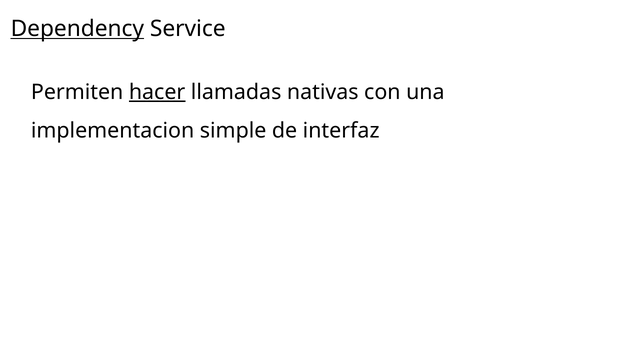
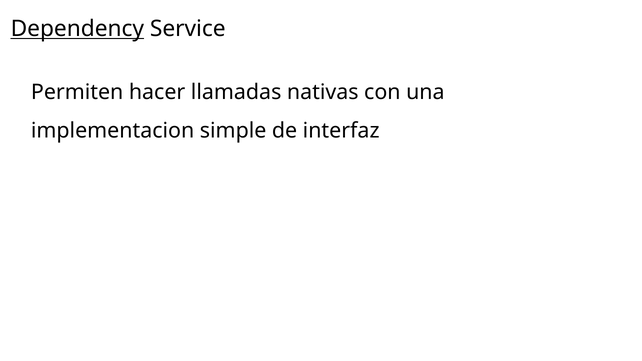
hacer underline: present -> none (157, 92)
